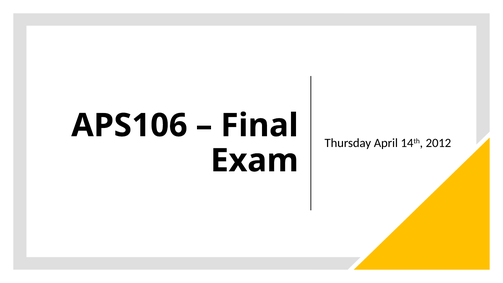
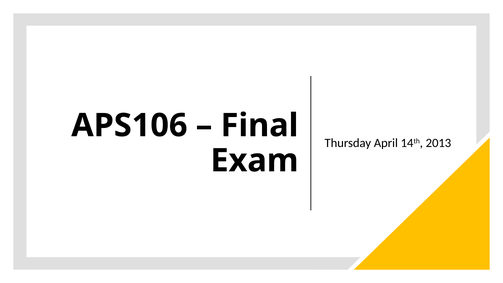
2012: 2012 -> 2013 (438, 143)
